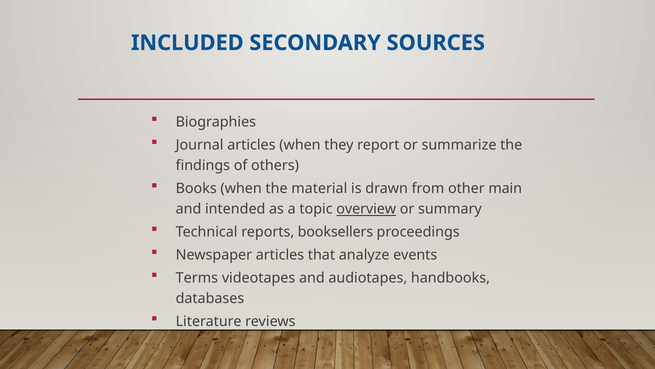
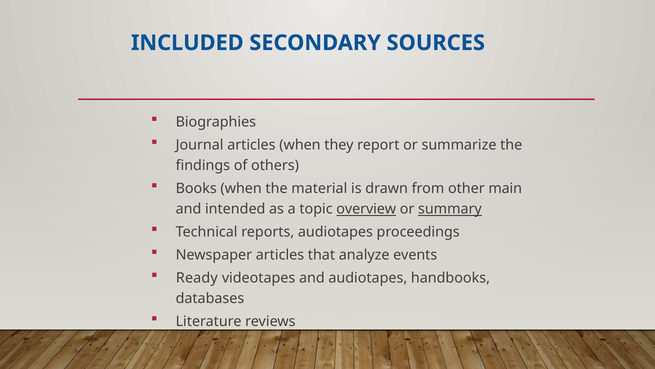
summary underline: none -> present (450, 209)
reports booksellers: booksellers -> audiotapes (335, 232)
Terms: Terms -> Ready (197, 277)
